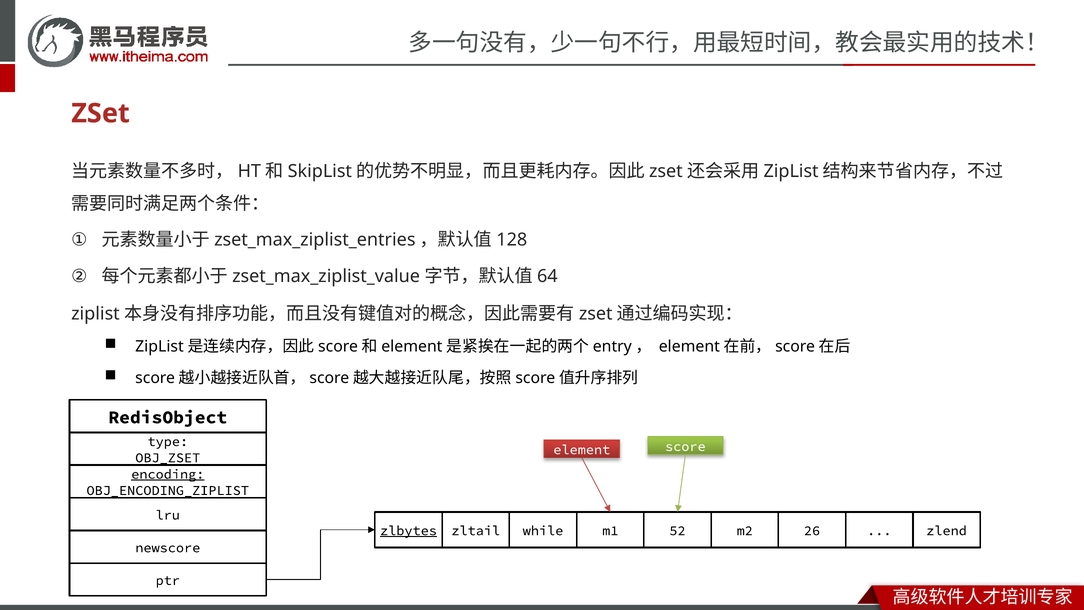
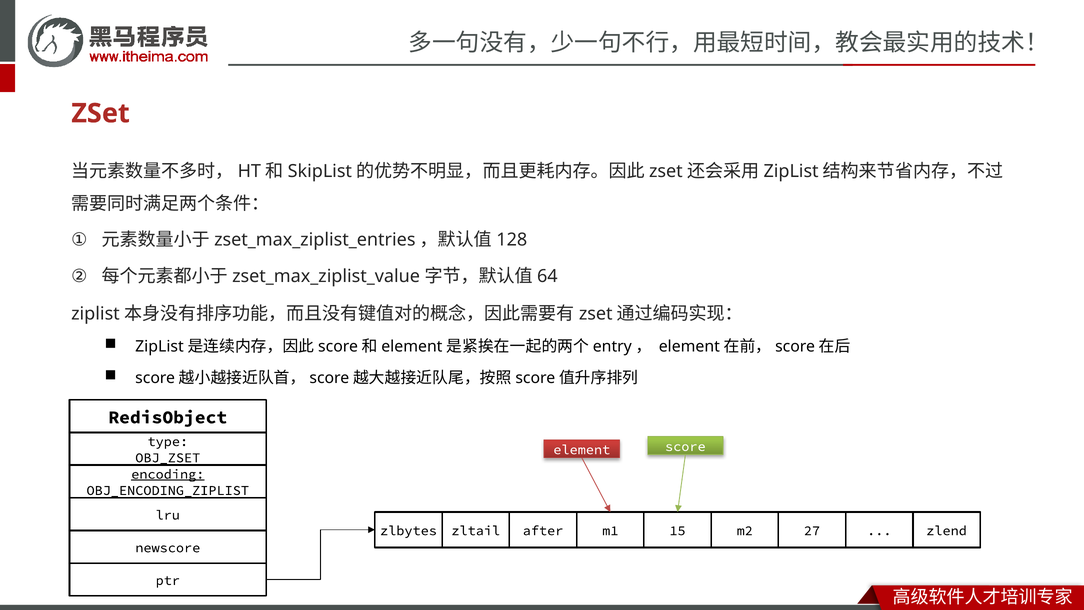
zlbytes underline: present -> none (408, 530)
while: while -> after (543, 530)
52: 52 -> 15 (678, 530)
26: 26 -> 27 (812, 530)
